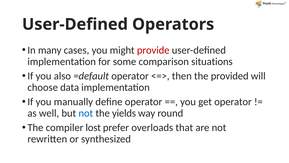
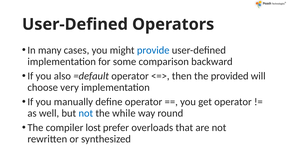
provide colour: red -> blue (153, 50)
situations: situations -> backward (212, 61)
data: data -> very (70, 87)
yields: yields -> while (124, 113)
